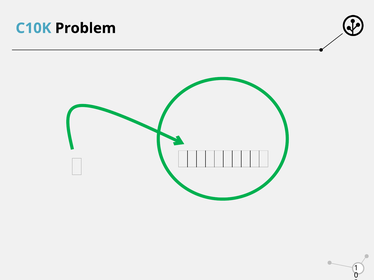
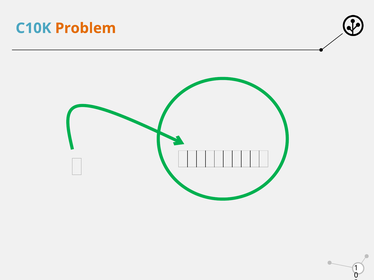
Problem colour: black -> orange (86, 28)
